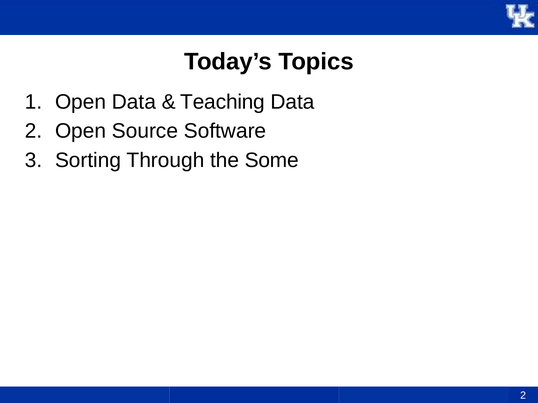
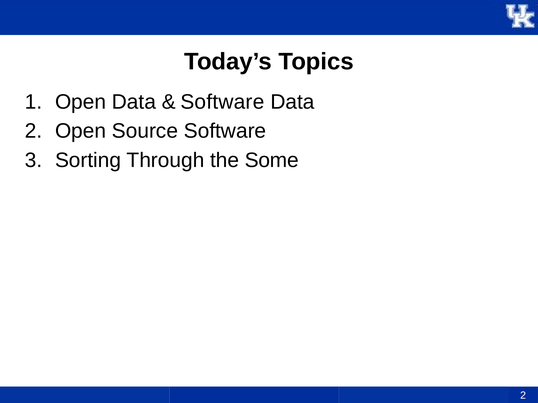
Teaching: Teaching -> Software (222, 102)
